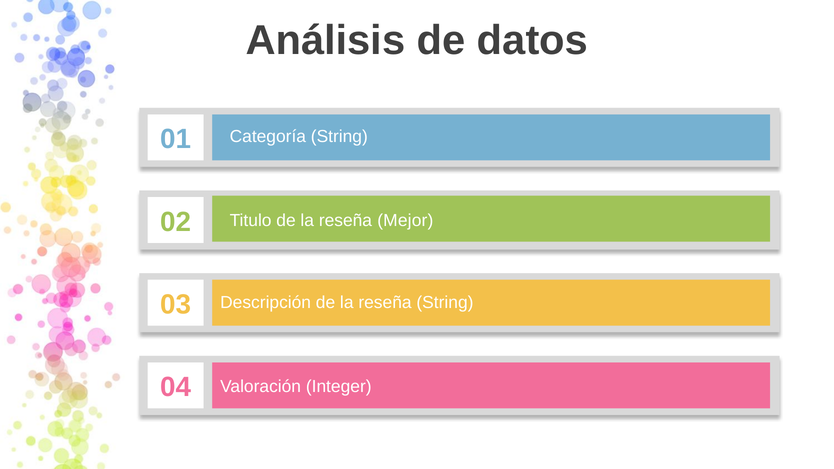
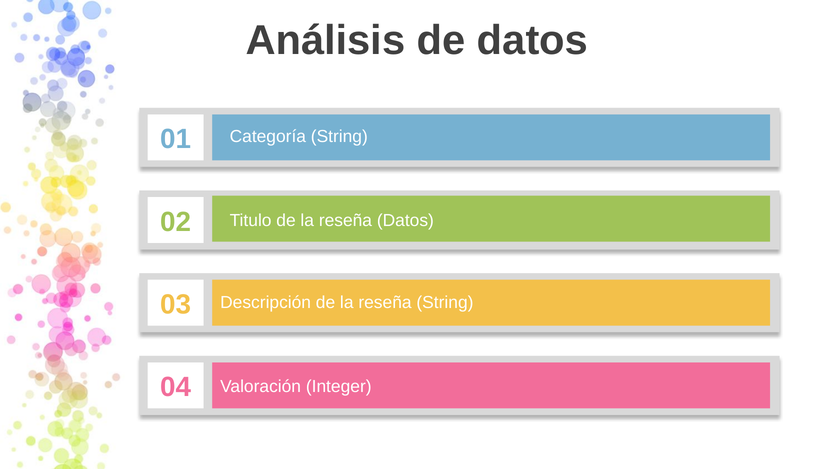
reseña Mejor: Mejor -> Datos (405, 221)
